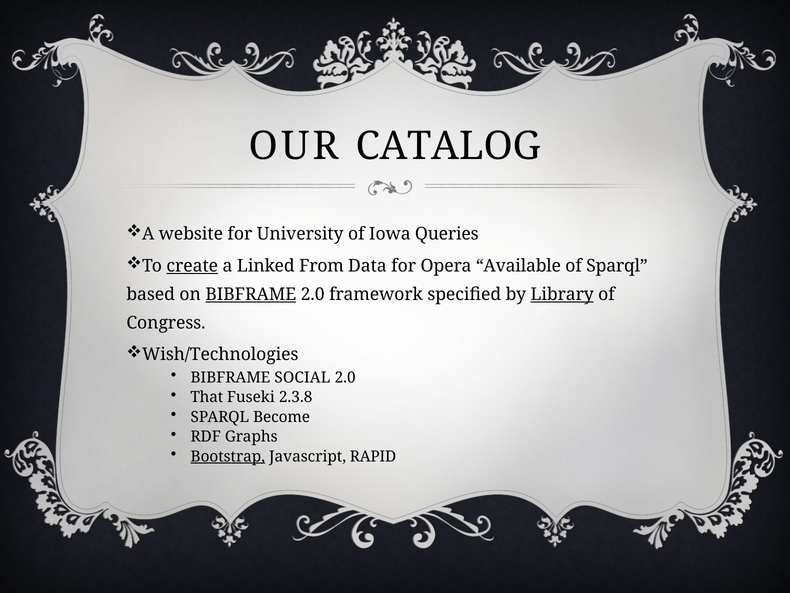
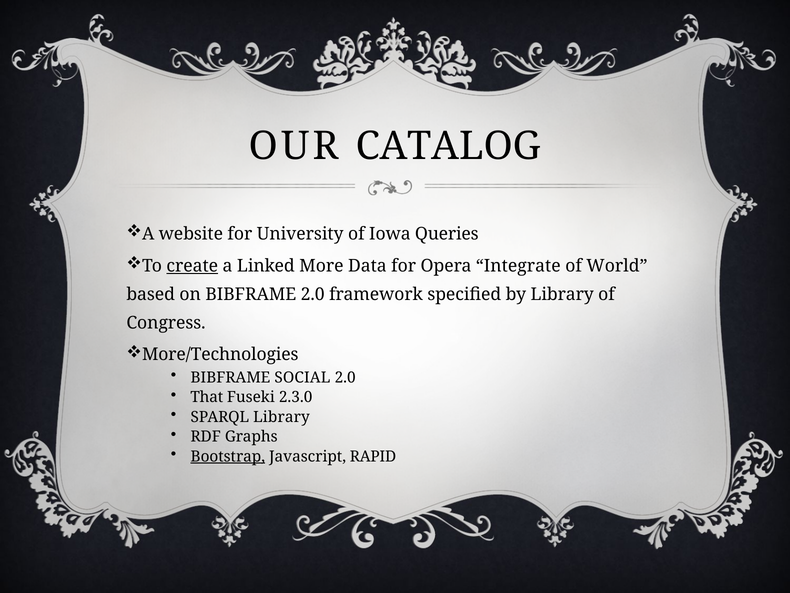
From: From -> More (321, 266)
Available: Available -> Integrate (518, 266)
of Sparql: Sparql -> World (617, 266)
BIBFRAME underline: present -> none (251, 294)
Library underline: present -> none (562, 294)
Wish/Technologies: Wish/Technologies -> More/Technologies (220, 354)
2.3.8: 2.3.8 -> 2.3.0 (296, 397)
SPARQL Become: Become -> Library (281, 417)
